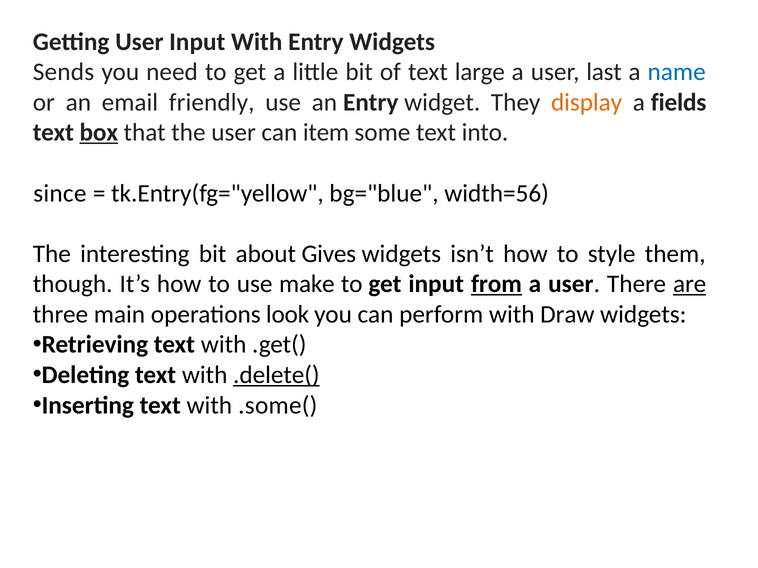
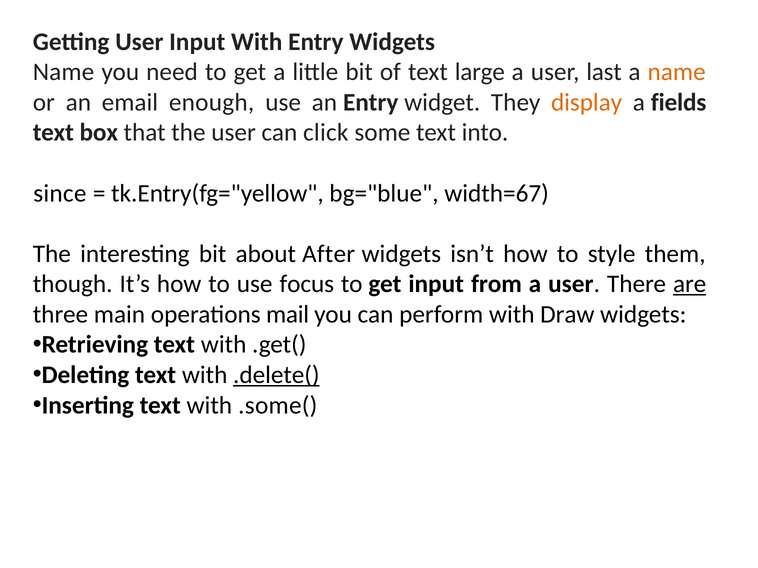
Sends: Sends -> Name (64, 72)
name colour: blue -> orange (677, 72)
friendly: friendly -> enough (212, 102)
box underline: present -> none (99, 133)
item: item -> click (326, 133)
width=56: width=56 -> width=67 (497, 193)
Gives: Gives -> After (329, 254)
make: make -> focus (307, 284)
from underline: present -> none (496, 284)
look: look -> mail (288, 315)
